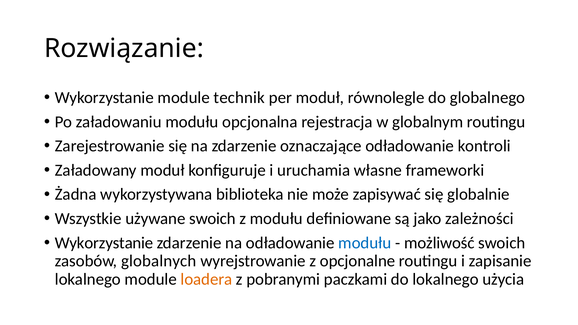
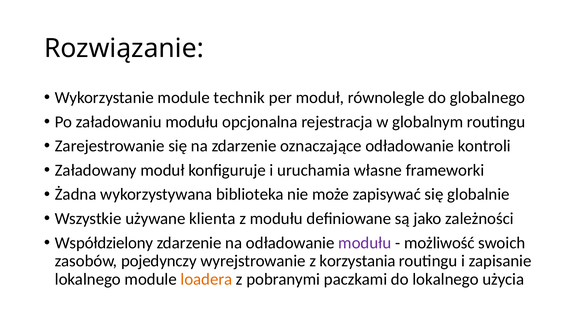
używane swoich: swoich -> klienta (212, 219)
Wykorzystanie: Wykorzystanie -> Współdzielony (104, 243)
modułu colour: blue -> purple (365, 243)
globalnych: globalnych -> pojedynczy (159, 261)
opcjonalne: opcjonalne -> korzystania (358, 261)
